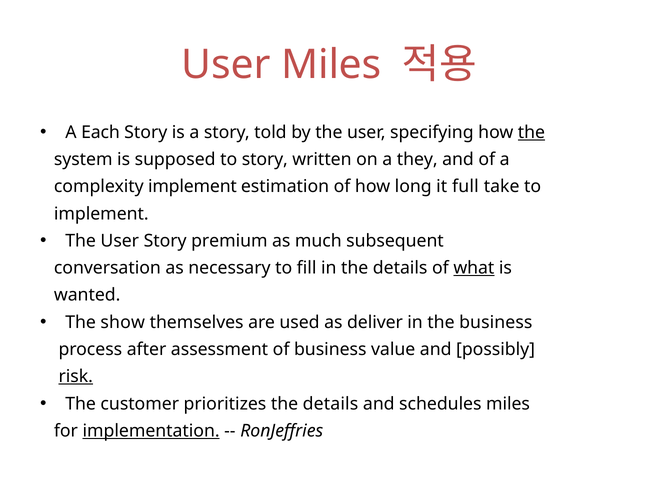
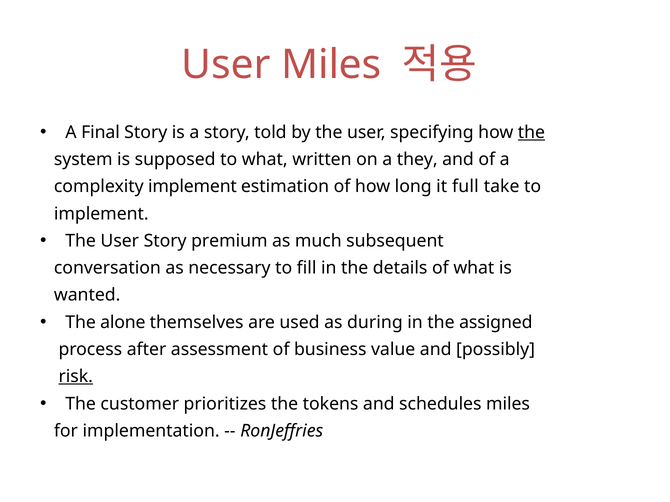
Each: Each -> Final (100, 132)
to story: story -> what (265, 160)
what underline: present -> none (474, 268)
show: show -> alone (123, 323)
deliver: deliver -> during (375, 323)
the business: business -> assigned (496, 323)
prioritizes the details: details -> tokens (331, 404)
implementation underline: present -> none (151, 431)
